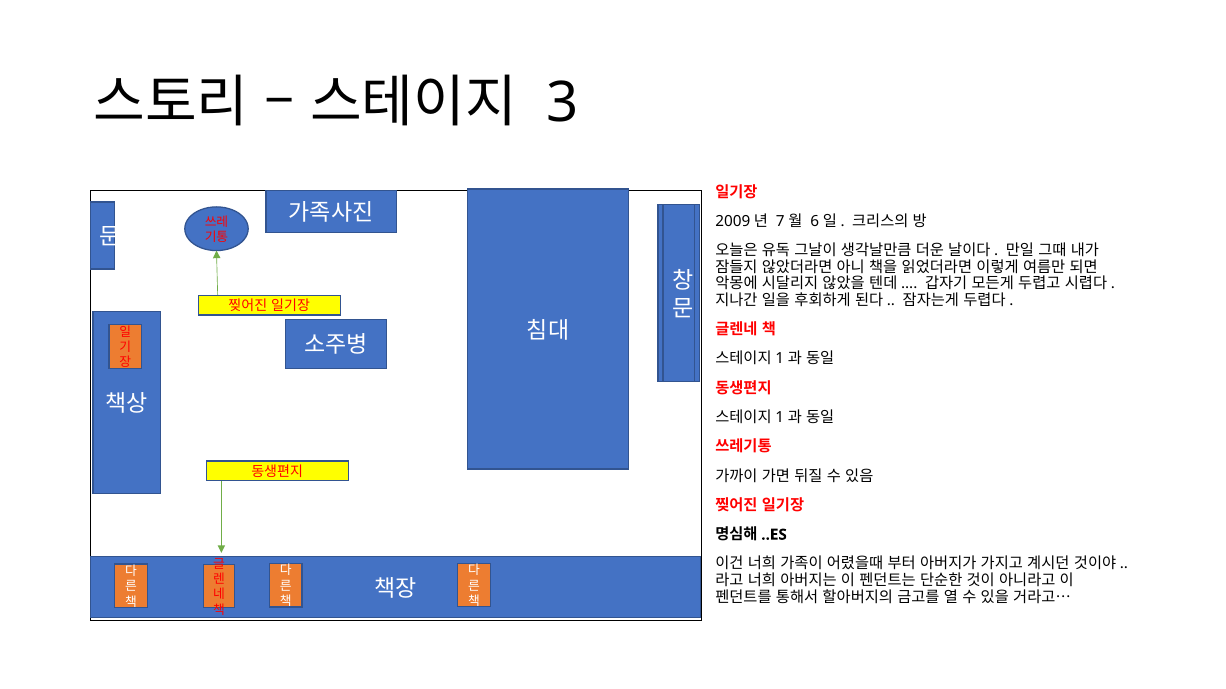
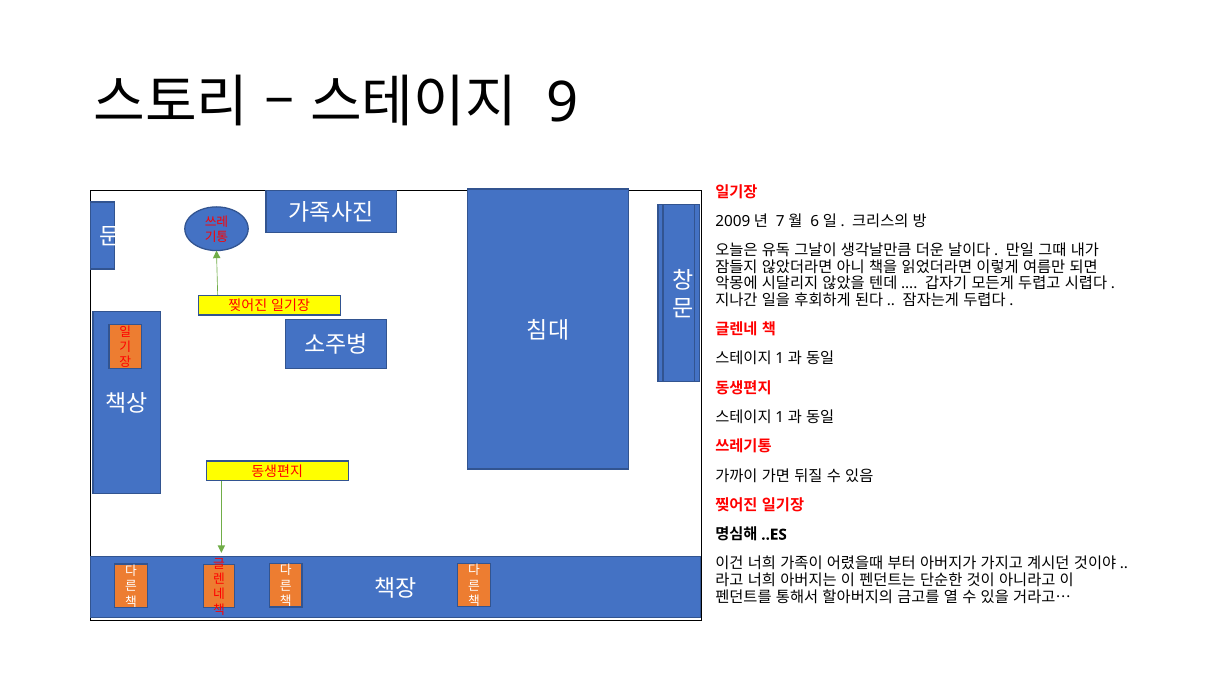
3: 3 -> 9 (563, 103)
